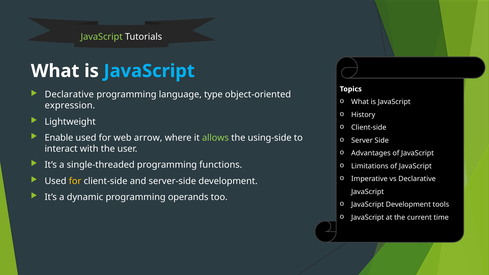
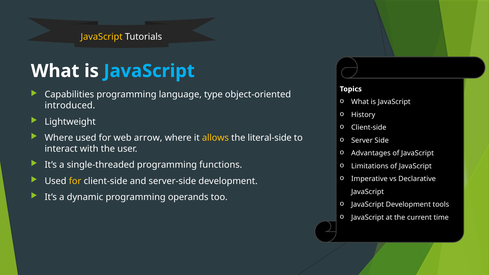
JavaScript colour: light green -> yellow (102, 37)
Declarative: Declarative -> Capabilities (69, 95)
expression: expression -> introduced (70, 106)
Enable: Enable -> Where (59, 138)
allows colour: light green -> yellow (215, 138)
using-side: using-side -> literal-side (270, 138)
